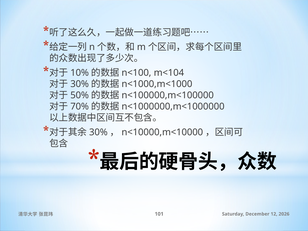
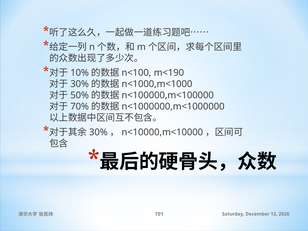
m<104: m<104 -> m<190 (169, 73)
